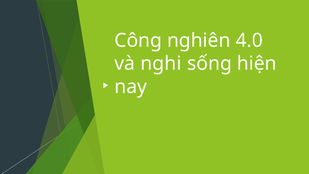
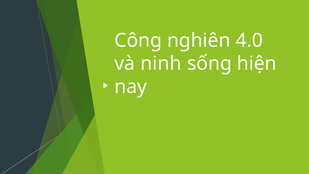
nghi: nghi -> ninh (161, 64)
